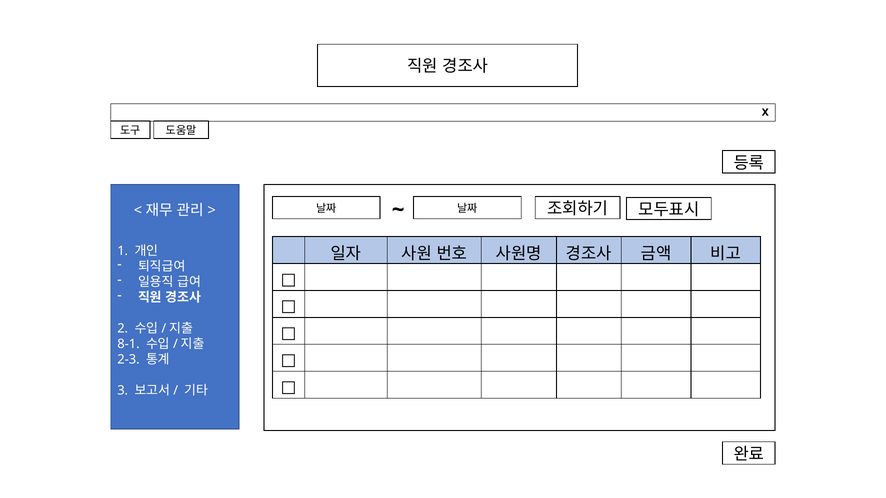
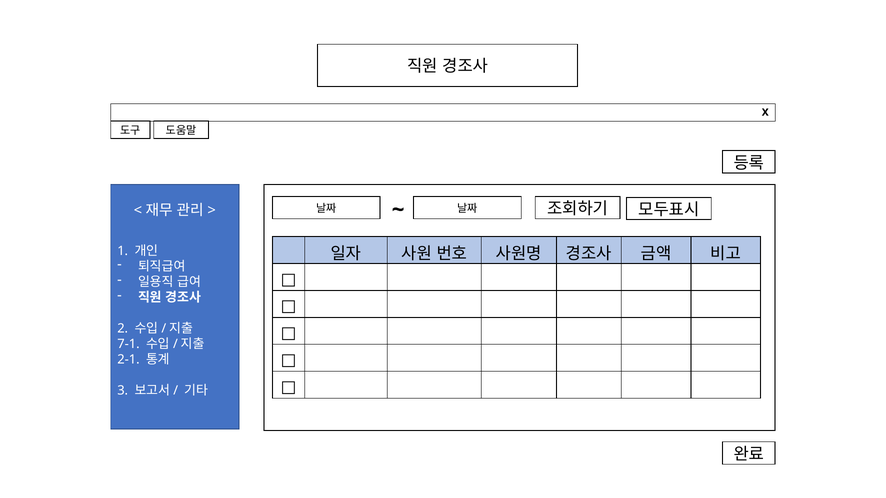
8-1: 8-1 -> 7-1 (128, 344)
2-3: 2-3 -> 2-1 (128, 360)
